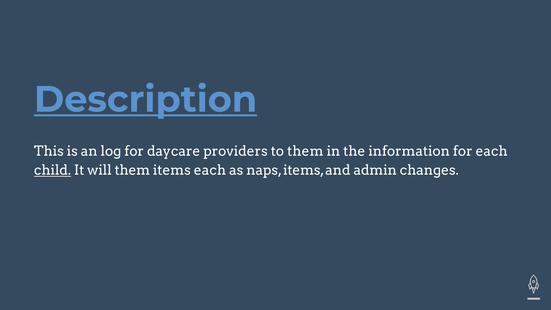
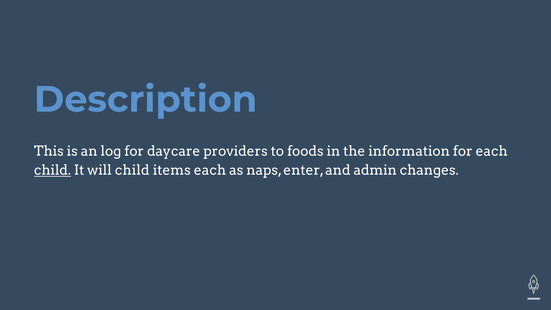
Description underline: present -> none (146, 100)
to them: them -> foods (305, 151)
will them: them -> child (132, 170)
naps items: items -> enter (304, 170)
